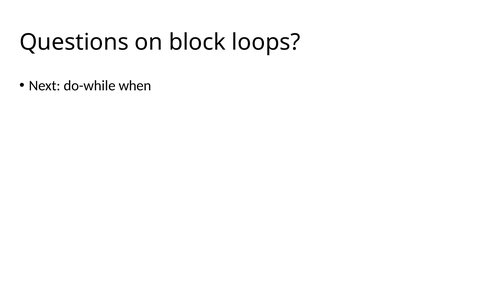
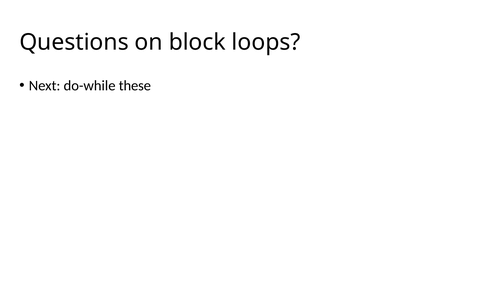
when: when -> these (135, 86)
